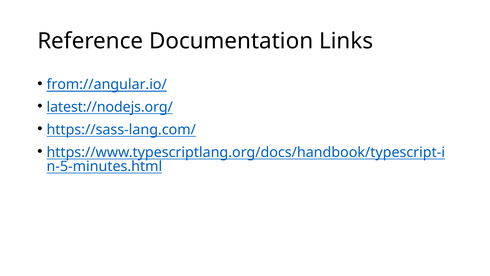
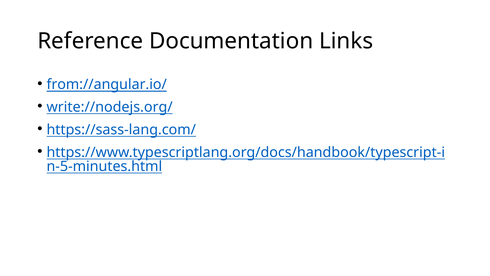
latest://nodejs.org/: latest://nodejs.org/ -> write://nodejs.org/ (110, 107)
